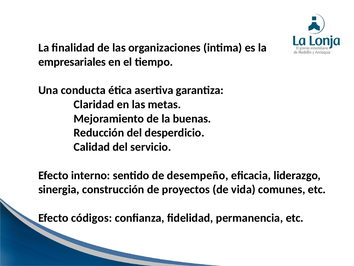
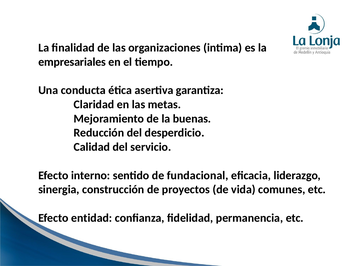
desempeño: desempeño -> fundacional (198, 175)
códigos: códigos -> entidad (92, 218)
